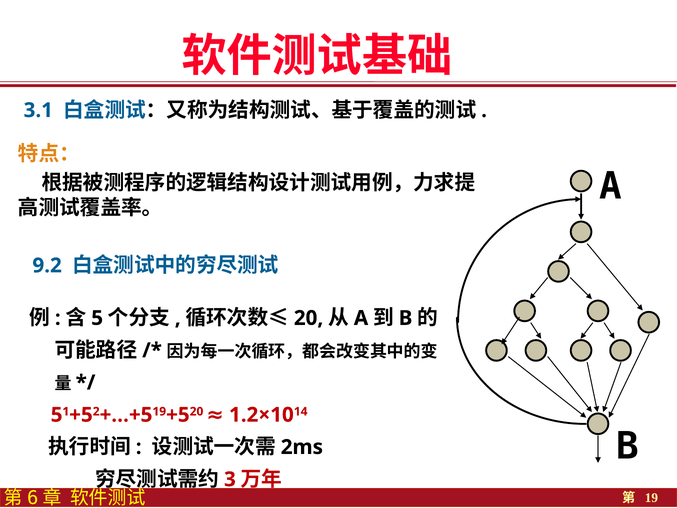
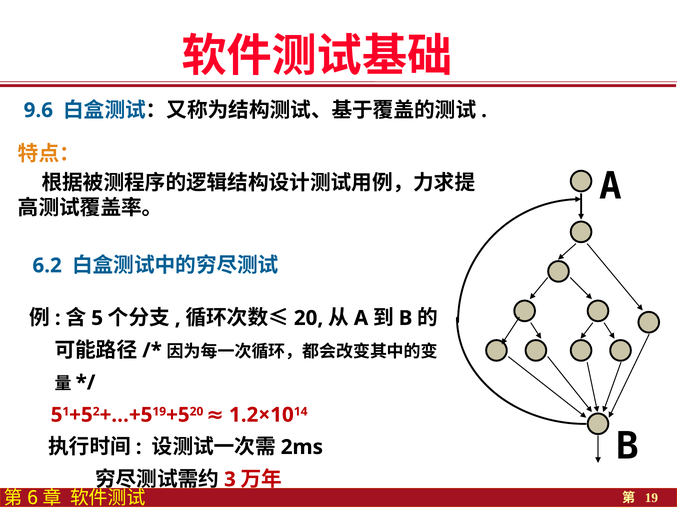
3.1: 3.1 -> 9.6 (38, 110)
9.2: 9.2 -> 6.2 (47, 265)
